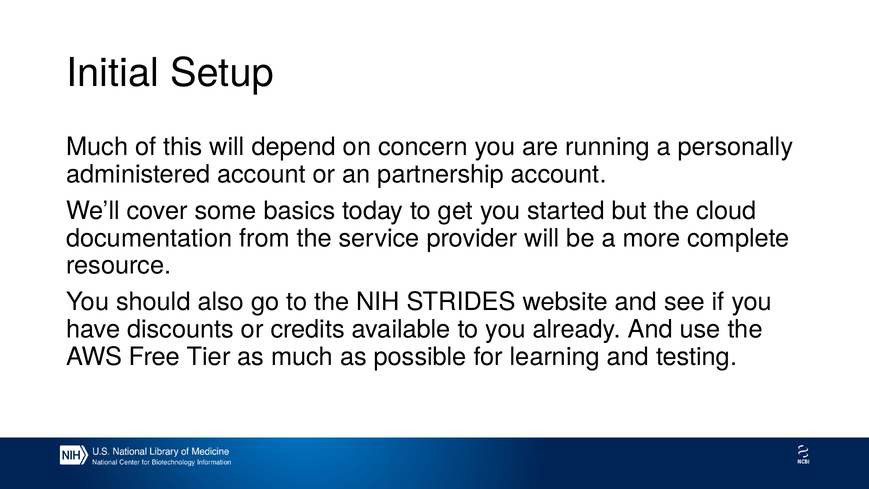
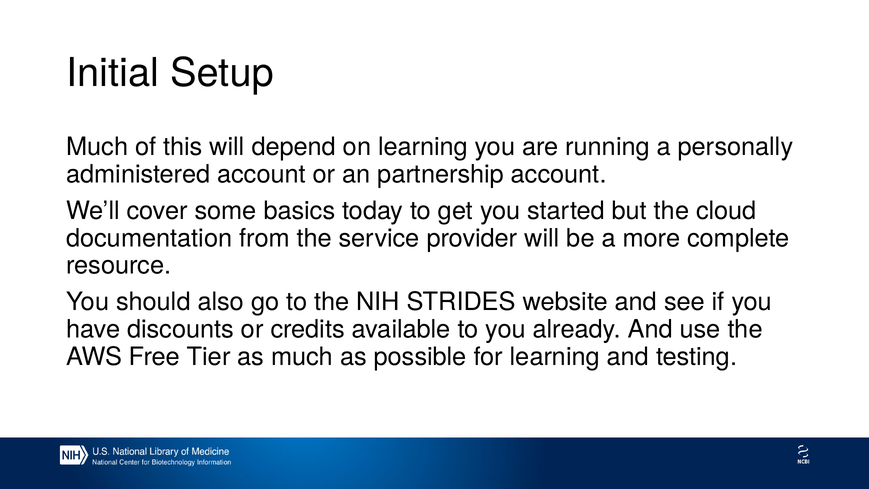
on concern: concern -> learning (423, 147)
